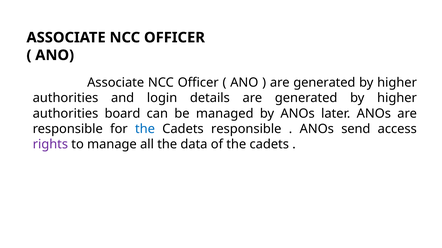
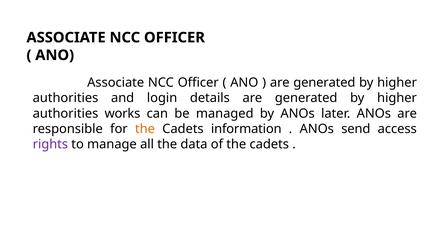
board: board -> works (123, 114)
the colour: blue -> orange (145, 129)
Cadets responsible: responsible -> information (246, 129)
